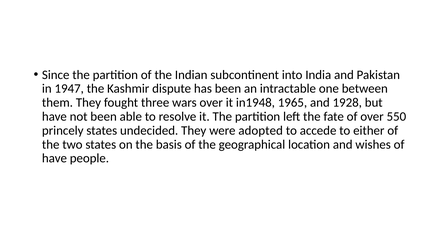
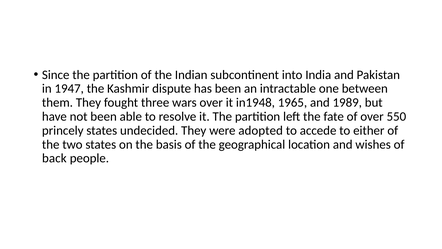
1928: 1928 -> 1989 (347, 103)
have: have -> back (54, 158)
